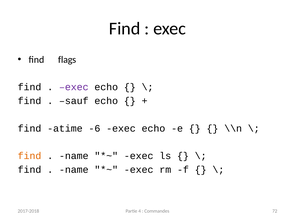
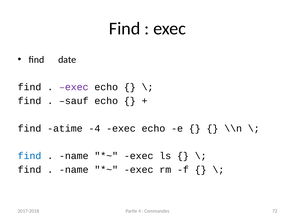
flags: flags -> date (67, 60)
-6: -6 -> -4 (94, 129)
find colour: orange -> blue (30, 156)
